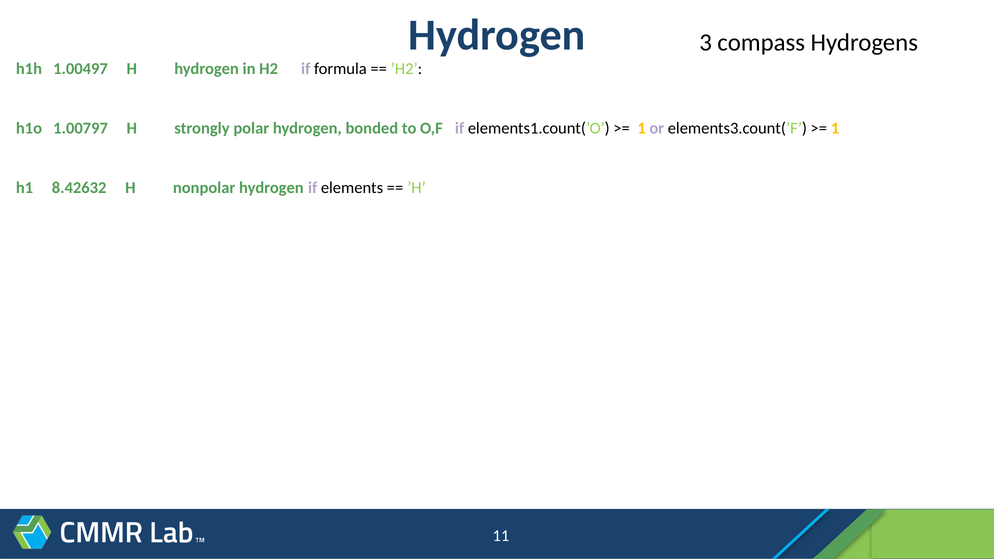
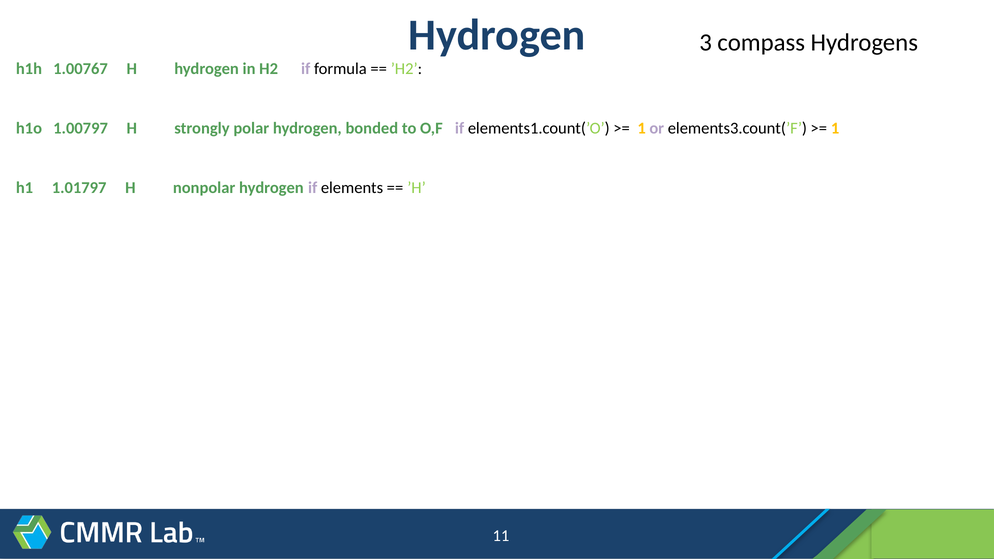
1.00497: 1.00497 -> 1.00767 (81, 69)
8.42632: 8.42632 -> 1.01797 (79, 188)
